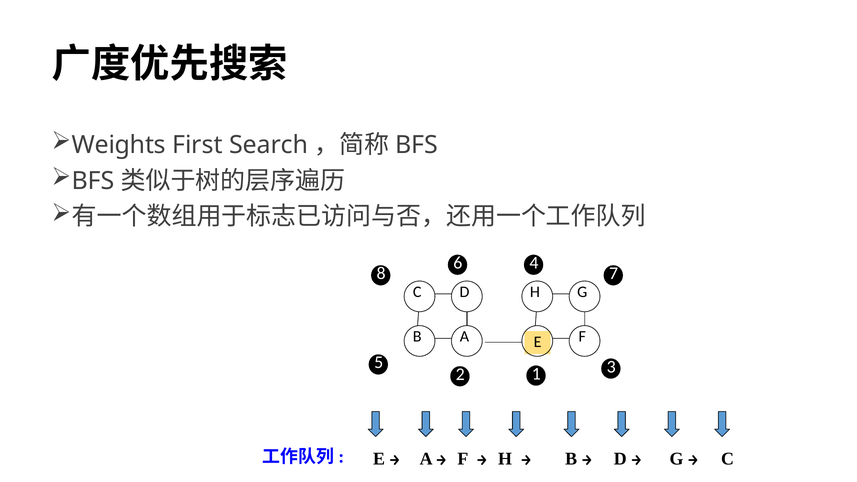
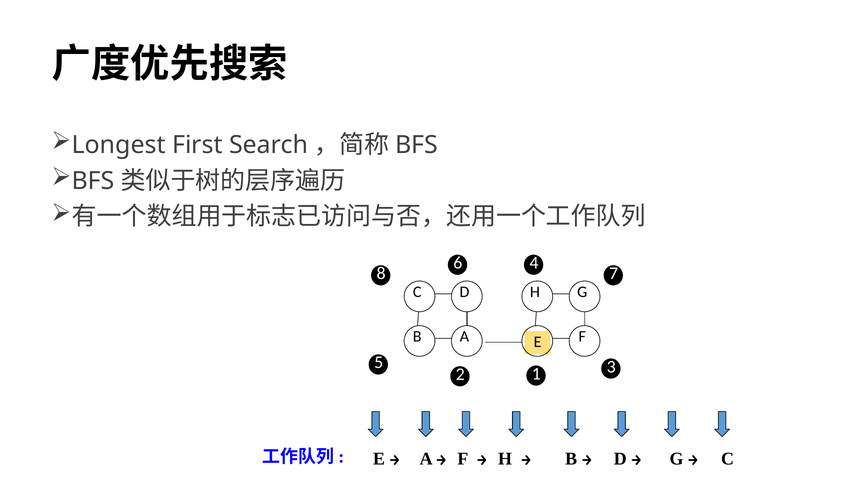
Weights: Weights -> Longest (119, 145)
